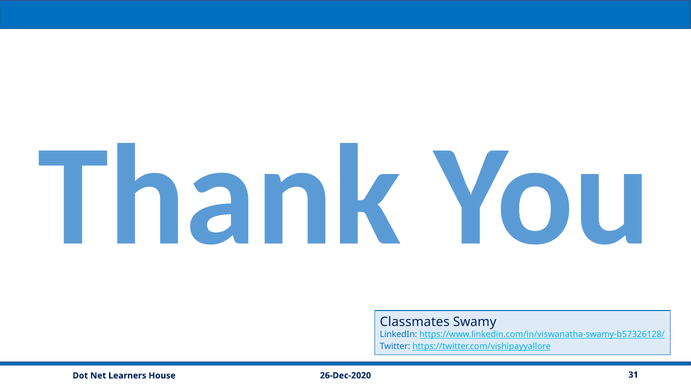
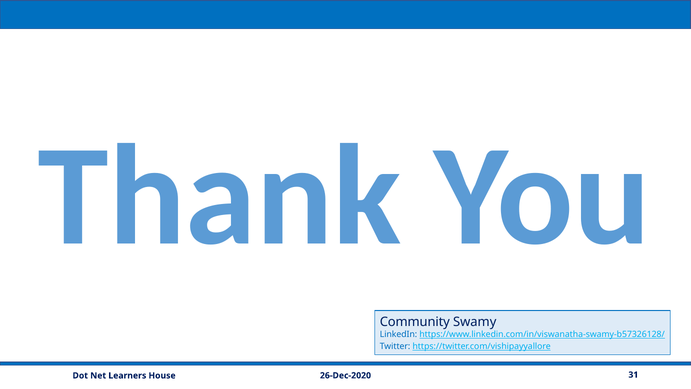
Classmates: Classmates -> Community (415, 322)
